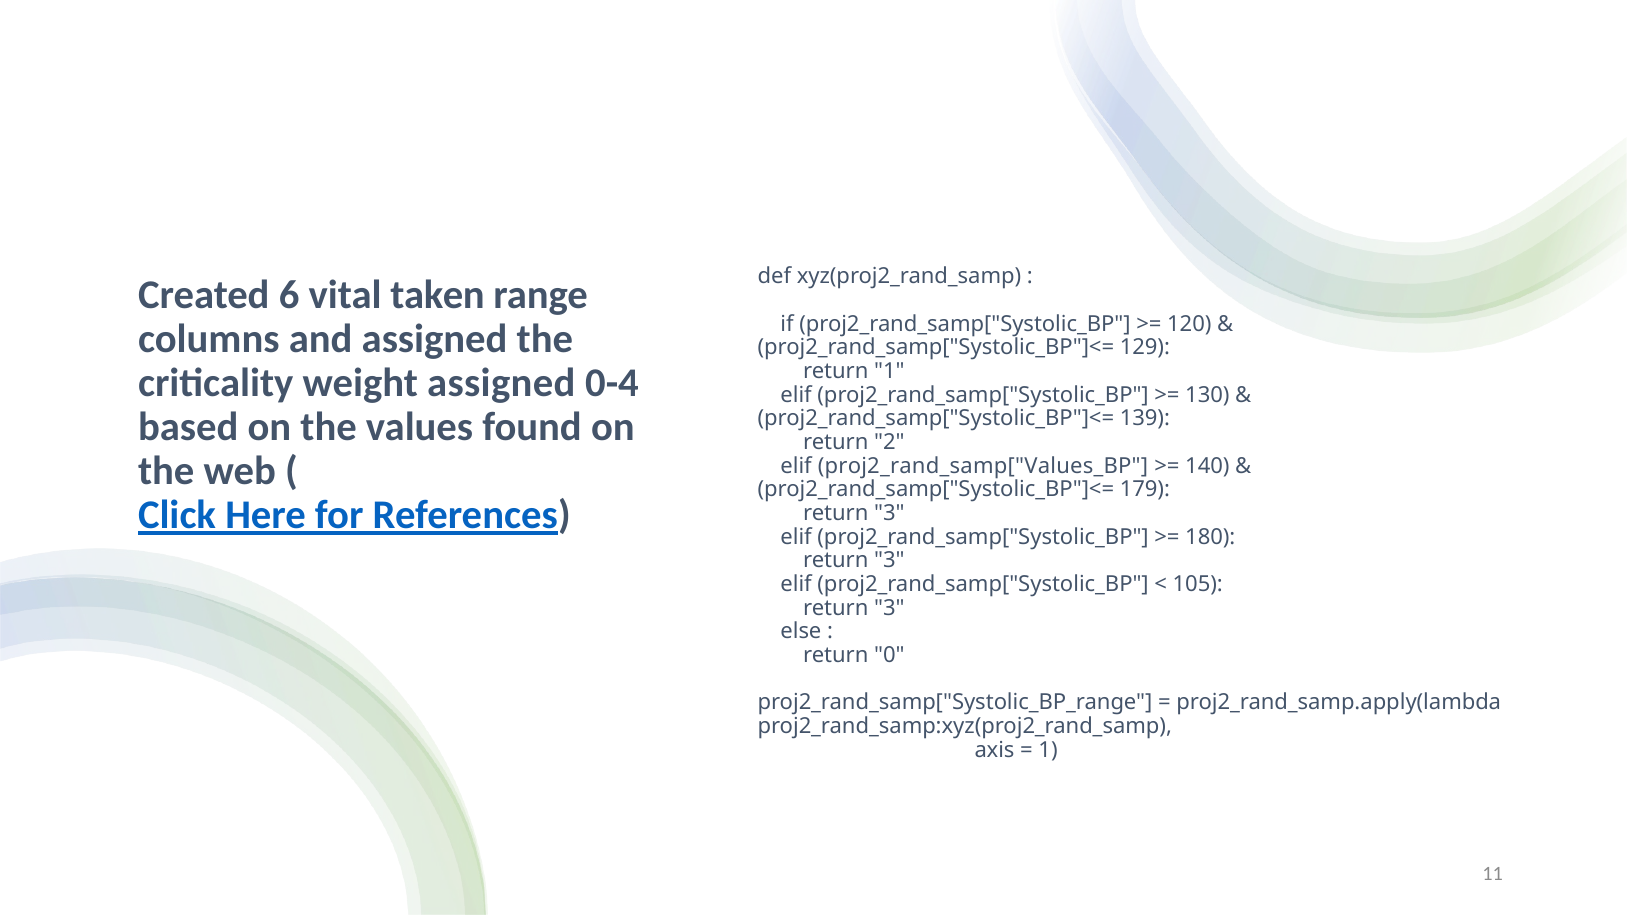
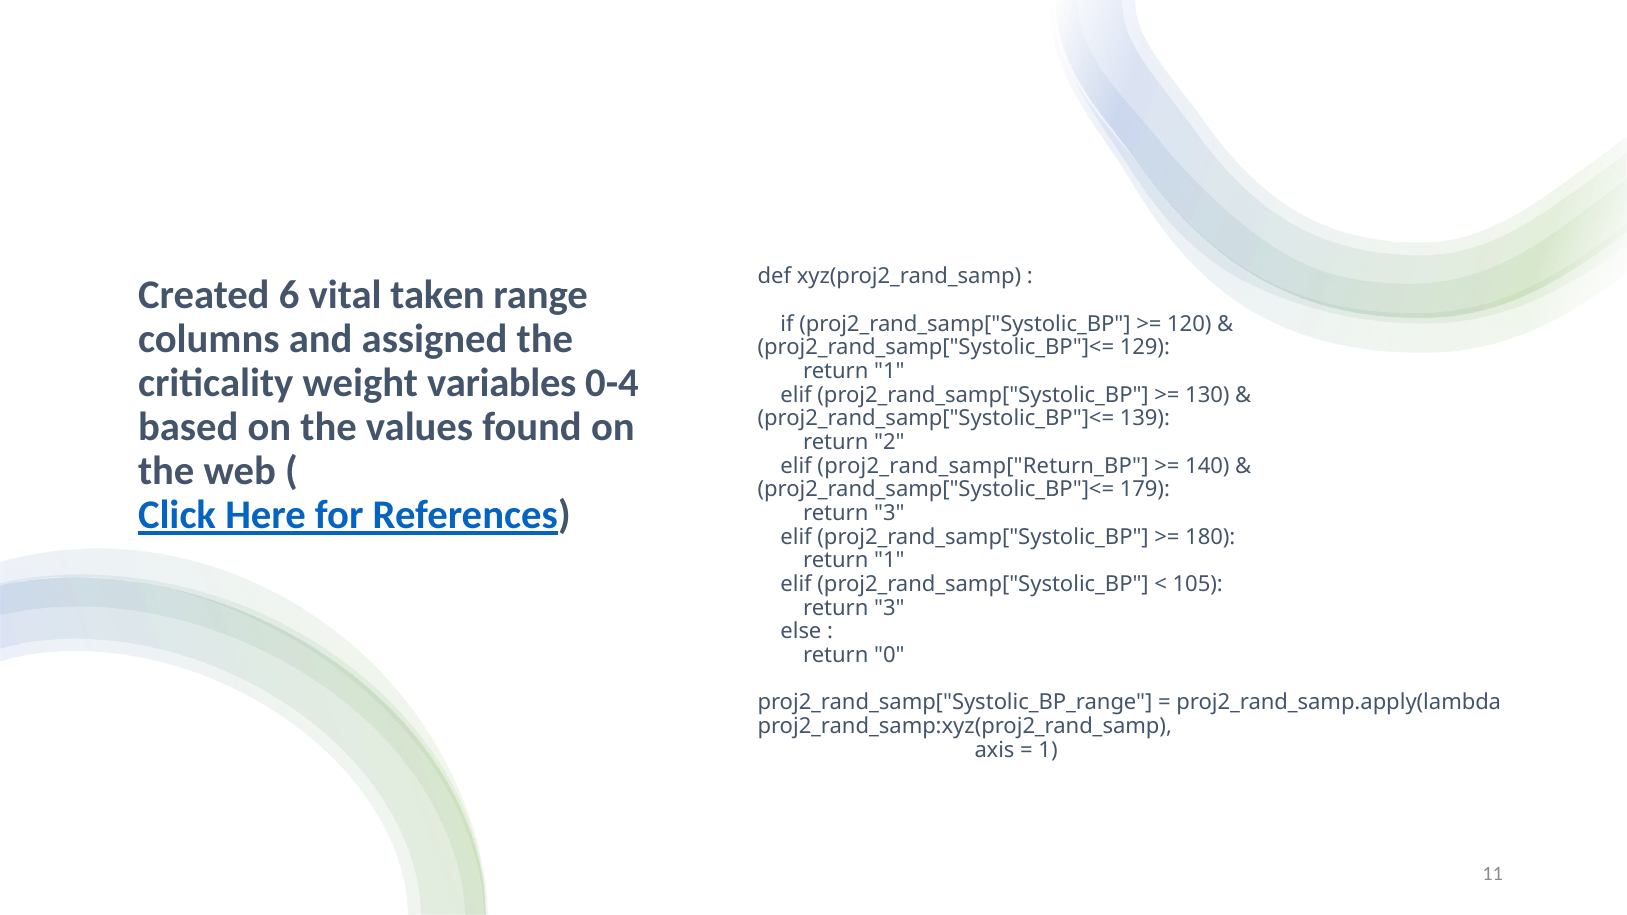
weight assigned: assigned -> variables (502, 383)
proj2_rand_samp["Values_BP: proj2_rand_samp["Values_BP -> proj2_rand_samp["Return_BP (983, 466)
3: 3 -> 1 (889, 561)
